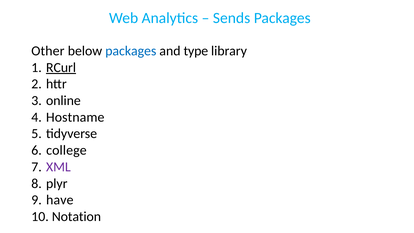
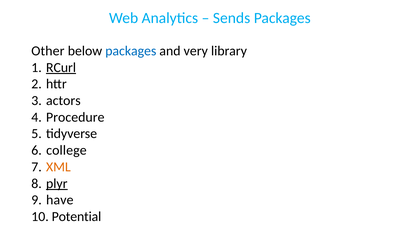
type: type -> very (196, 51)
online: online -> actors (63, 101)
Hostname: Hostname -> Procedure (75, 117)
XML colour: purple -> orange (58, 167)
plyr underline: none -> present (57, 183)
Notation: Notation -> Potential (76, 217)
